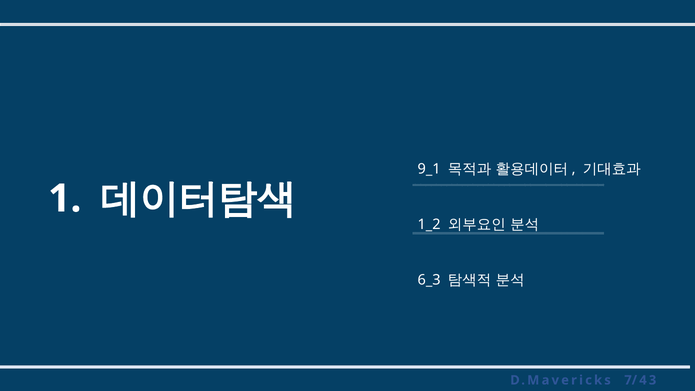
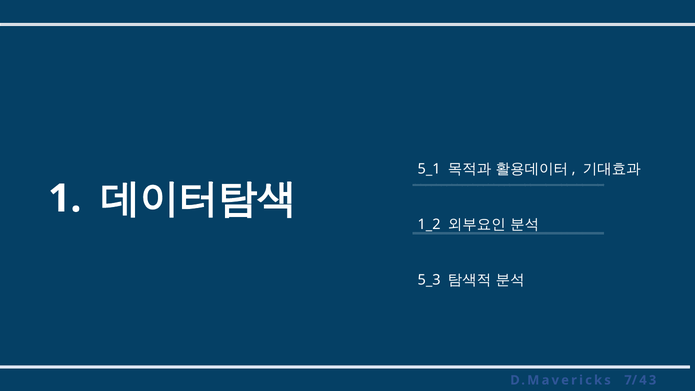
9_1: 9_1 -> 5_1 (429, 169)
6_3: 6_3 -> 5_3 (429, 280)
